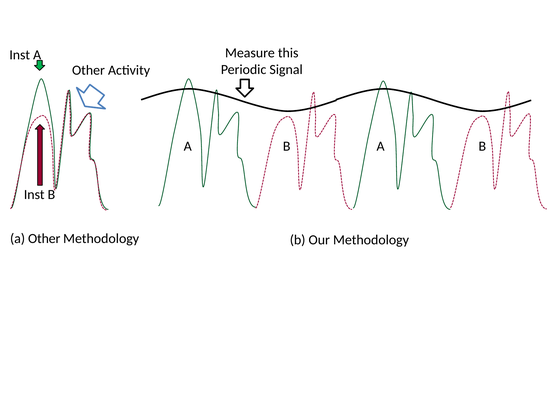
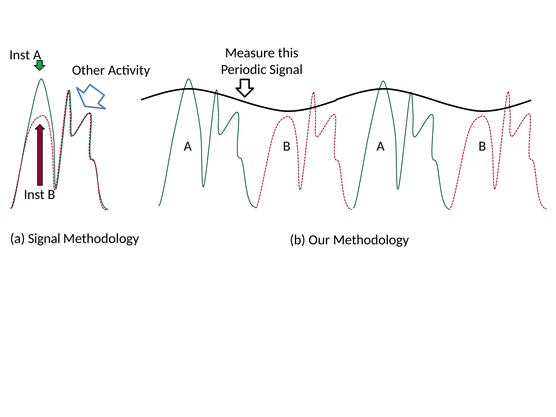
Other: Other -> Signal (44, 239)
